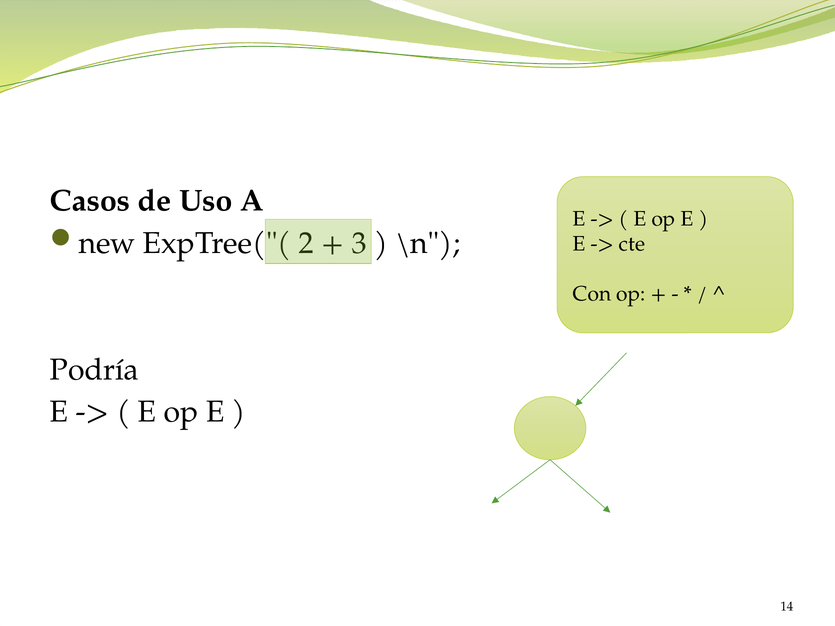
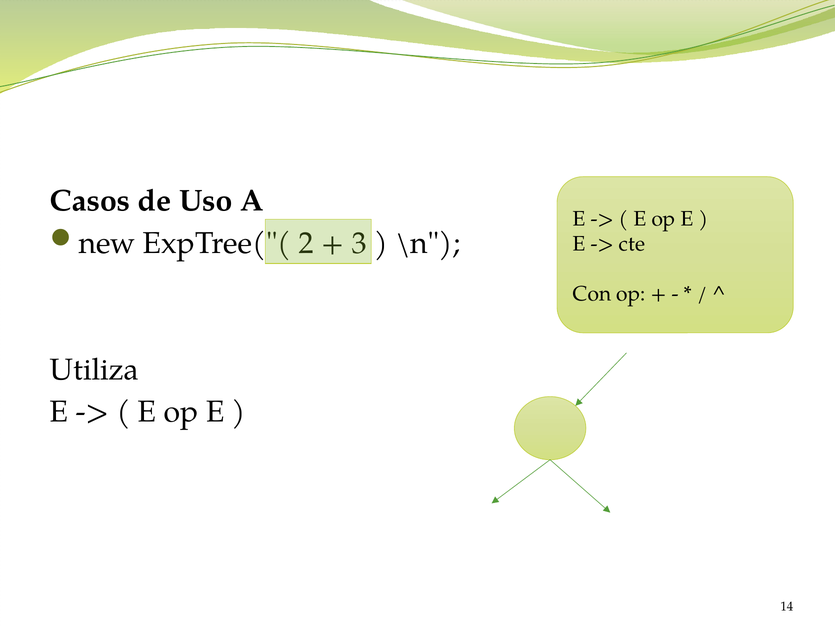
Podría: Podría -> Utiliza (94, 370)
